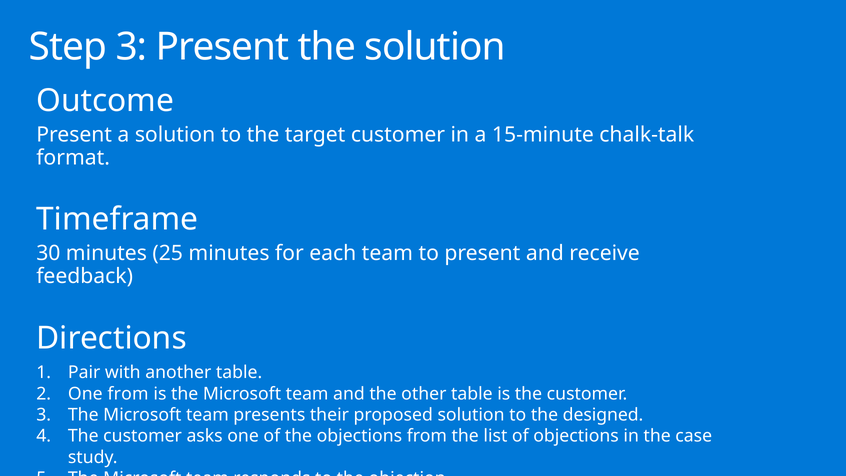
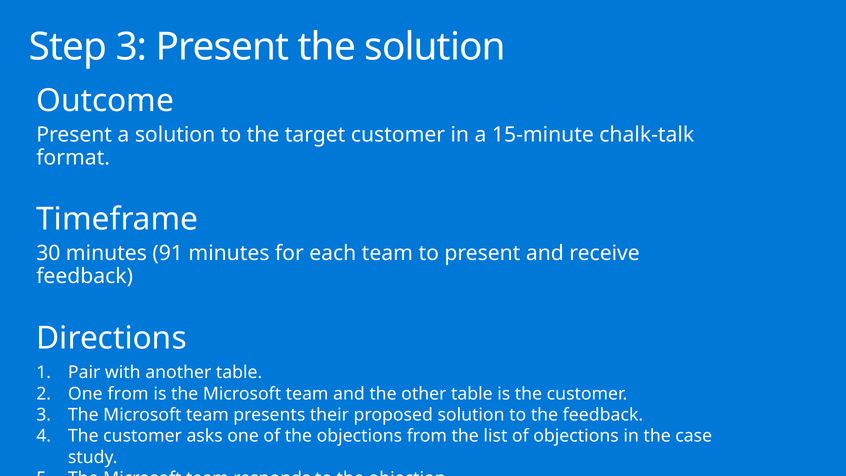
25: 25 -> 91 (168, 253)
the designed: designed -> feedback (603, 415)
